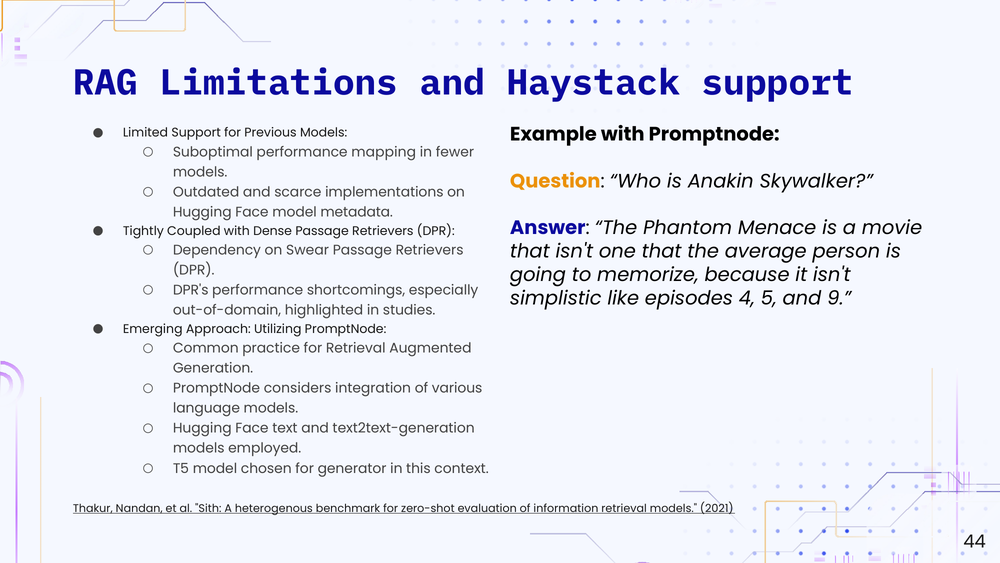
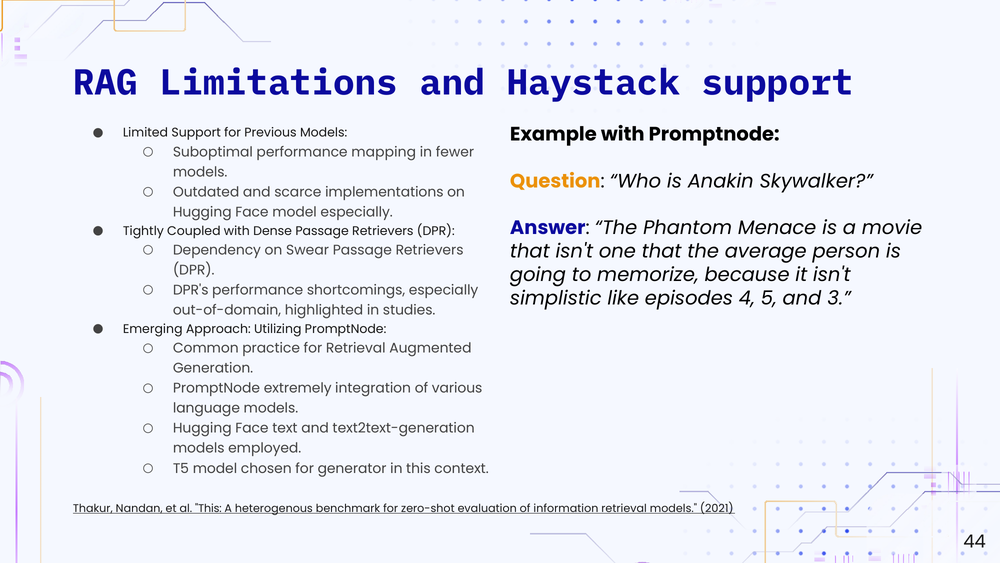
model metadata: metadata -> especially (357, 212)
9: 9 -> 3 (839, 298)
considers: considers -> extremely (298, 388)
al Sith: Sith -> This (208, 508)
